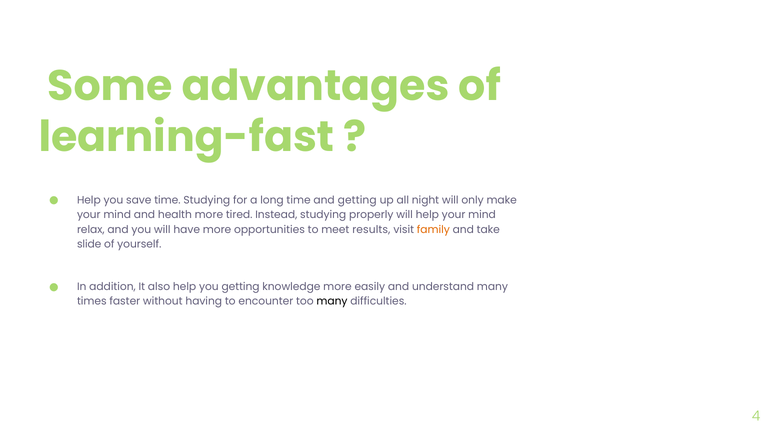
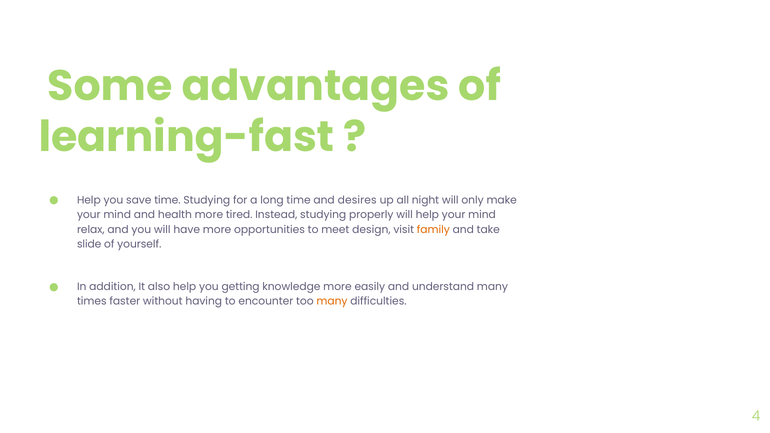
and getting: getting -> desires (357, 200)
results: results -> design (371, 230)
many colour: black -> orange (332, 302)
